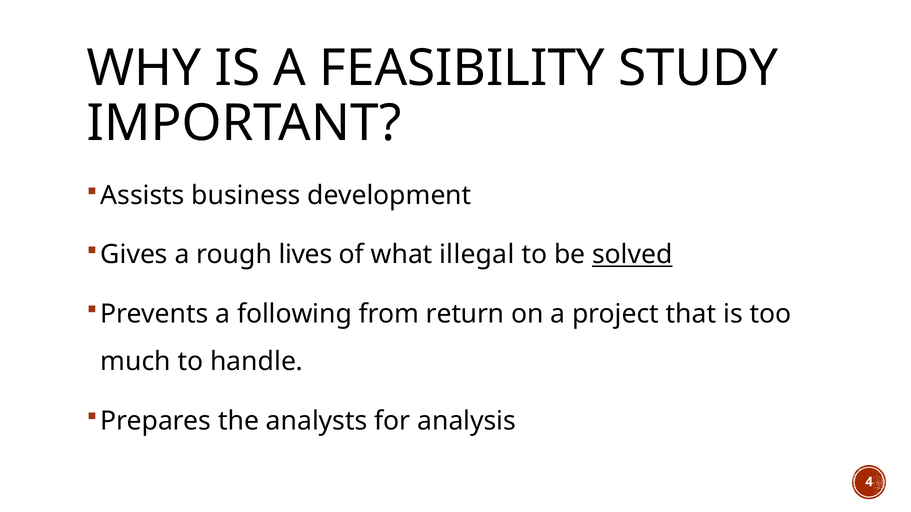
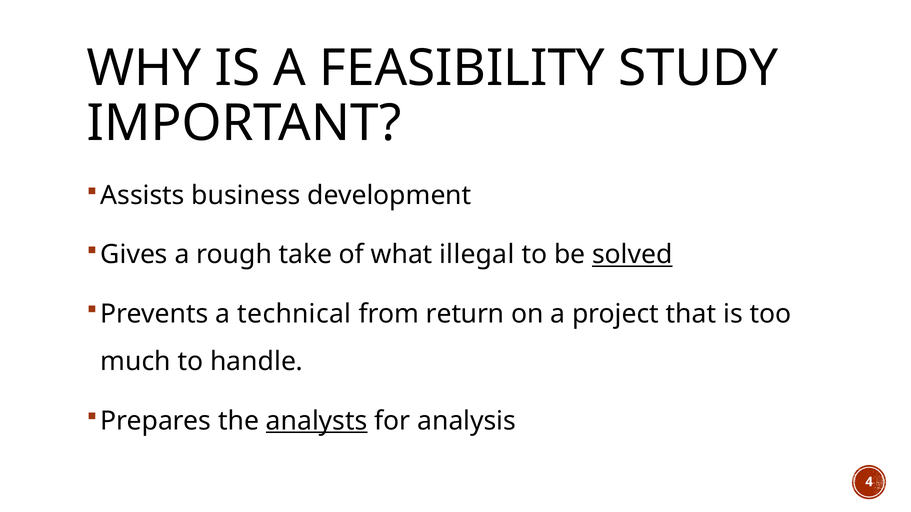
lives: lives -> take (305, 255)
following: following -> technical (294, 314)
analysts underline: none -> present (317, 421)
